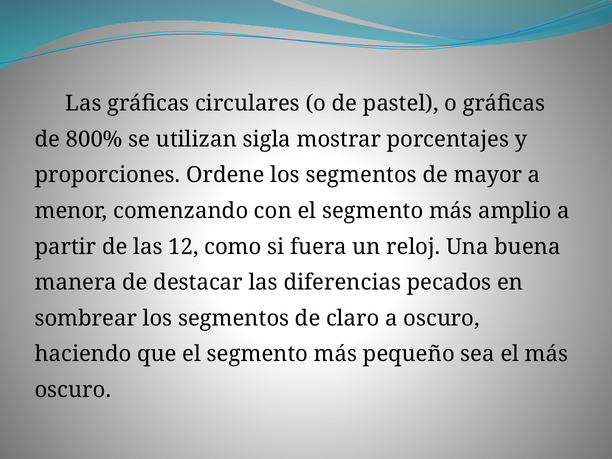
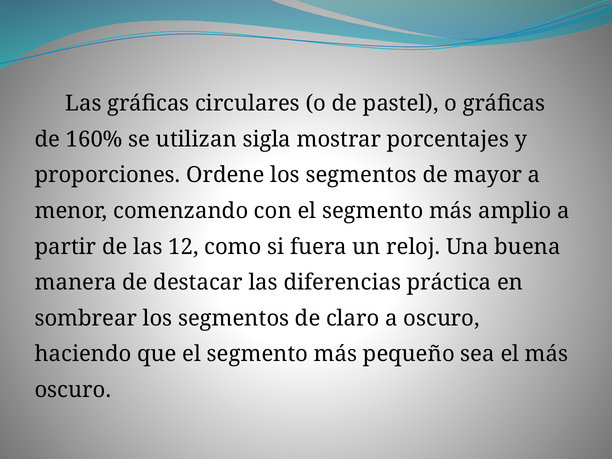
800%: 800% -> 160% (94, 139)
pecados: pecados -> práctica (449, 282)
